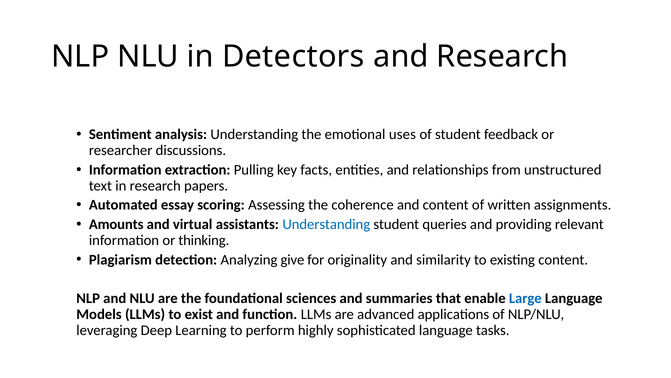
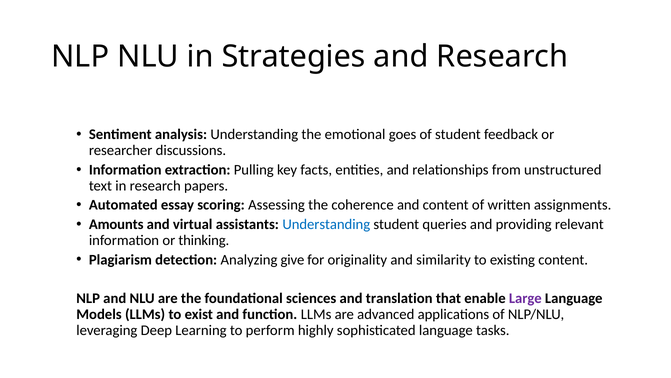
Detectors: Detectors -> Strategies (294, 56)
uses: uses -> goes (403, 134)
summaries: summaries -> translation (399, 298)
Large colour: blue -> purple (525, 298)
